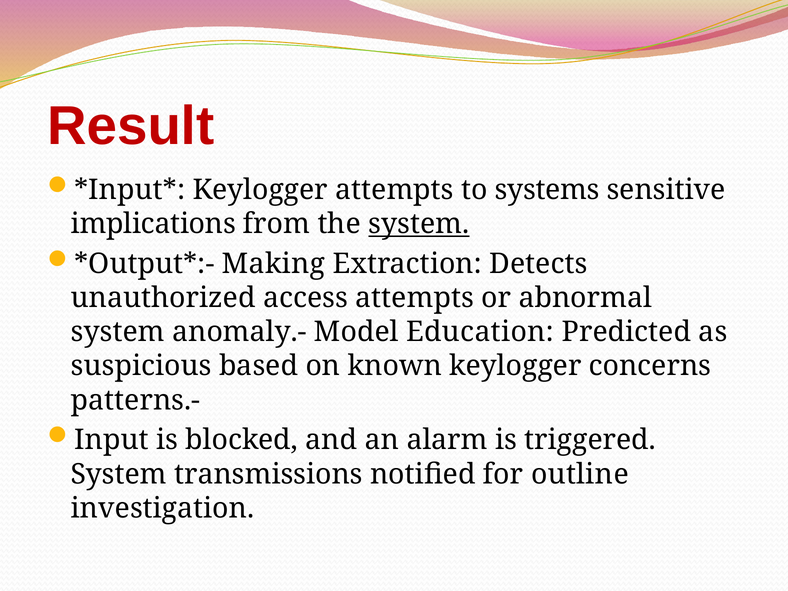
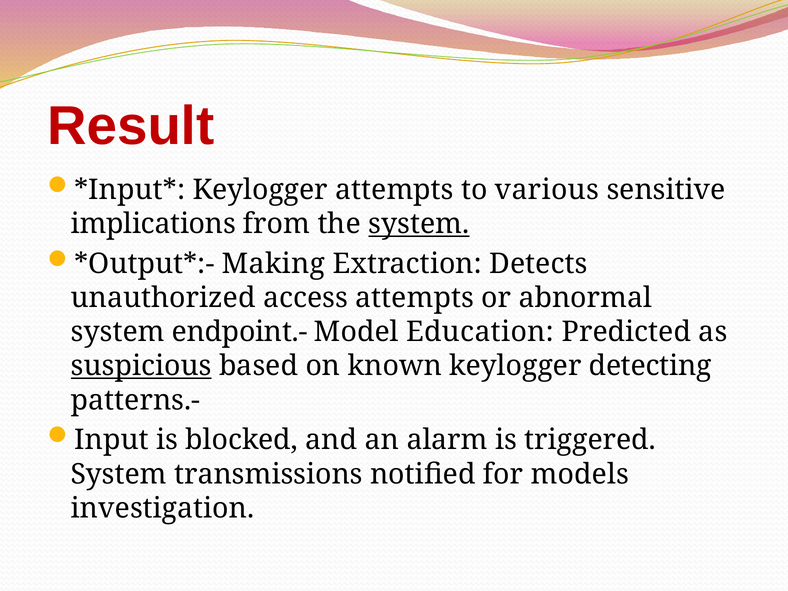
systems: systems -> various (547, 190)
anomaly.-: anomaly.- -> endpoint.- (240, 332)
suspicious underline: none -> present (141, 366)
concerns: concerns -> detecting (650, 366)
outline: outline -> models (580, 474)
